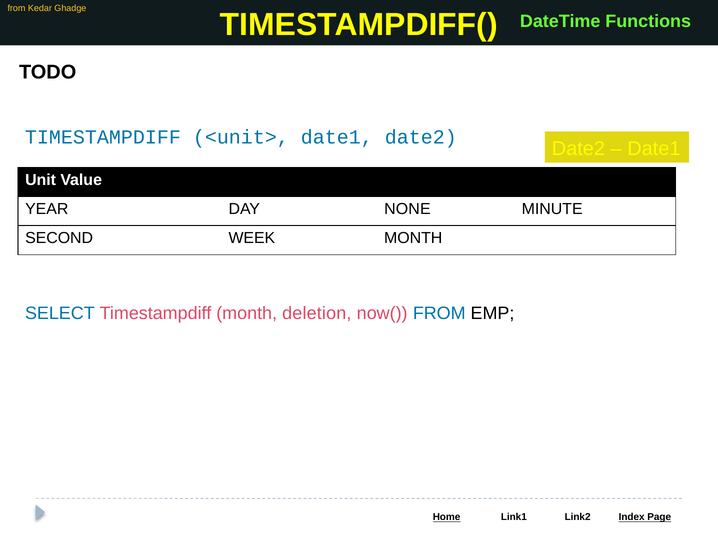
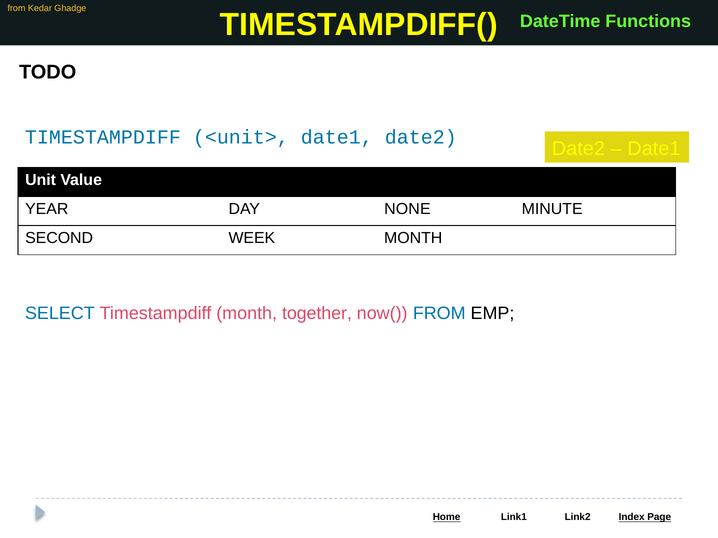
deletion: deletion -> together (317, 314)
